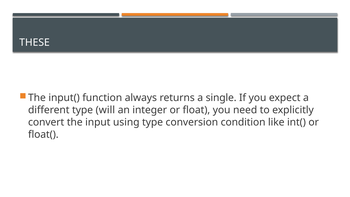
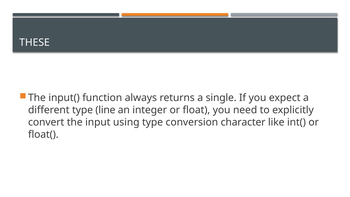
will: will -> line (105, 110)
condition: condition -> character (243, 122)
